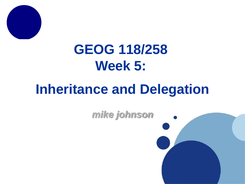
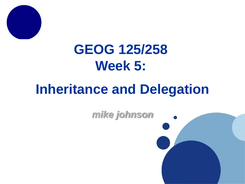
118/258: 118/258 -> 125/258 (143, 50)
